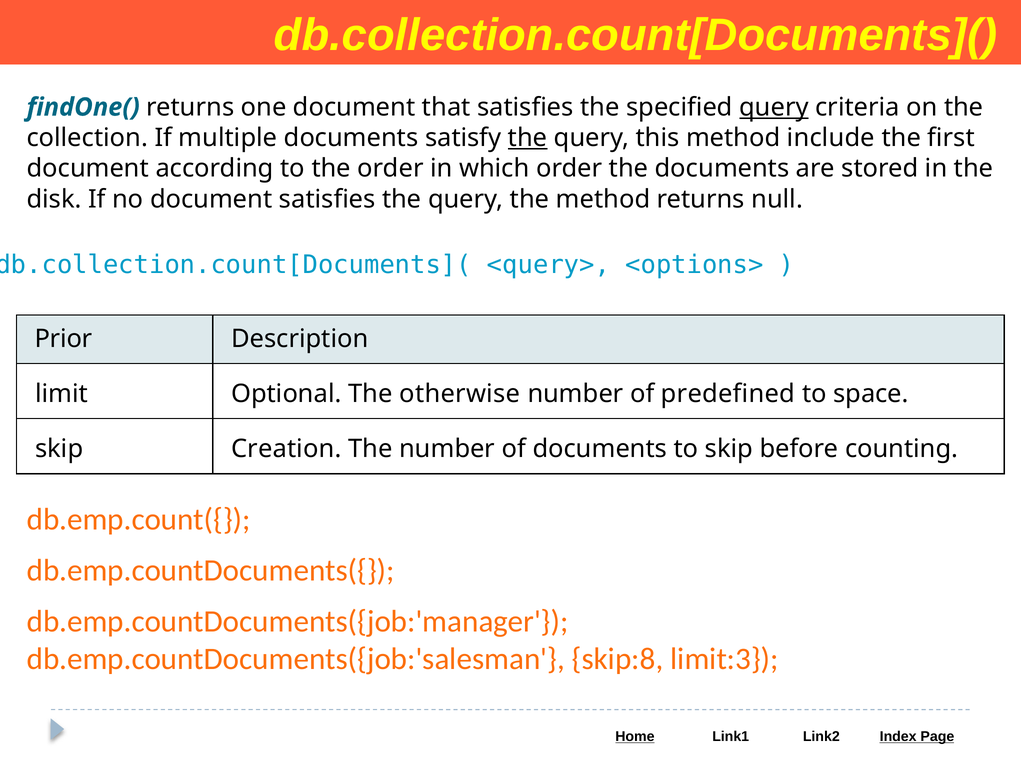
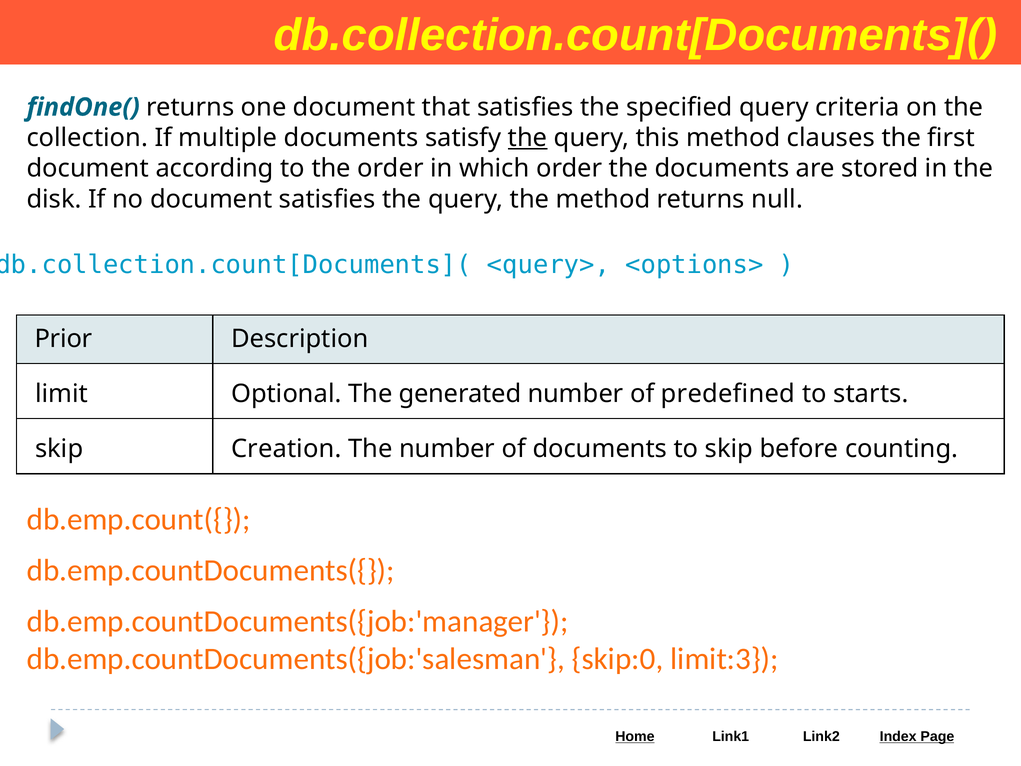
query underline: present -> none (774, 107)
include: include -> clauses (831, 138)
otherwise: otherwise -> generated (460, 394)
space: space -> starts (871, 394)
skip:8: skip:8 -> skip:0 (618, 659)
